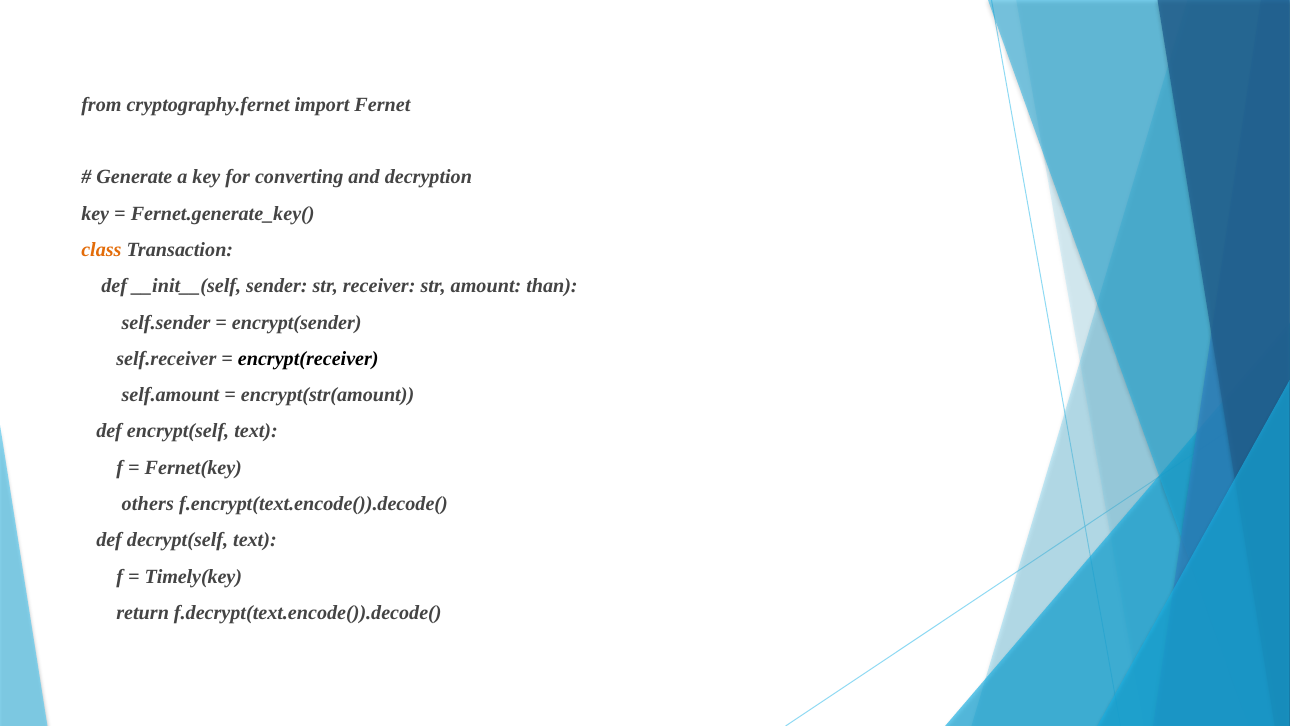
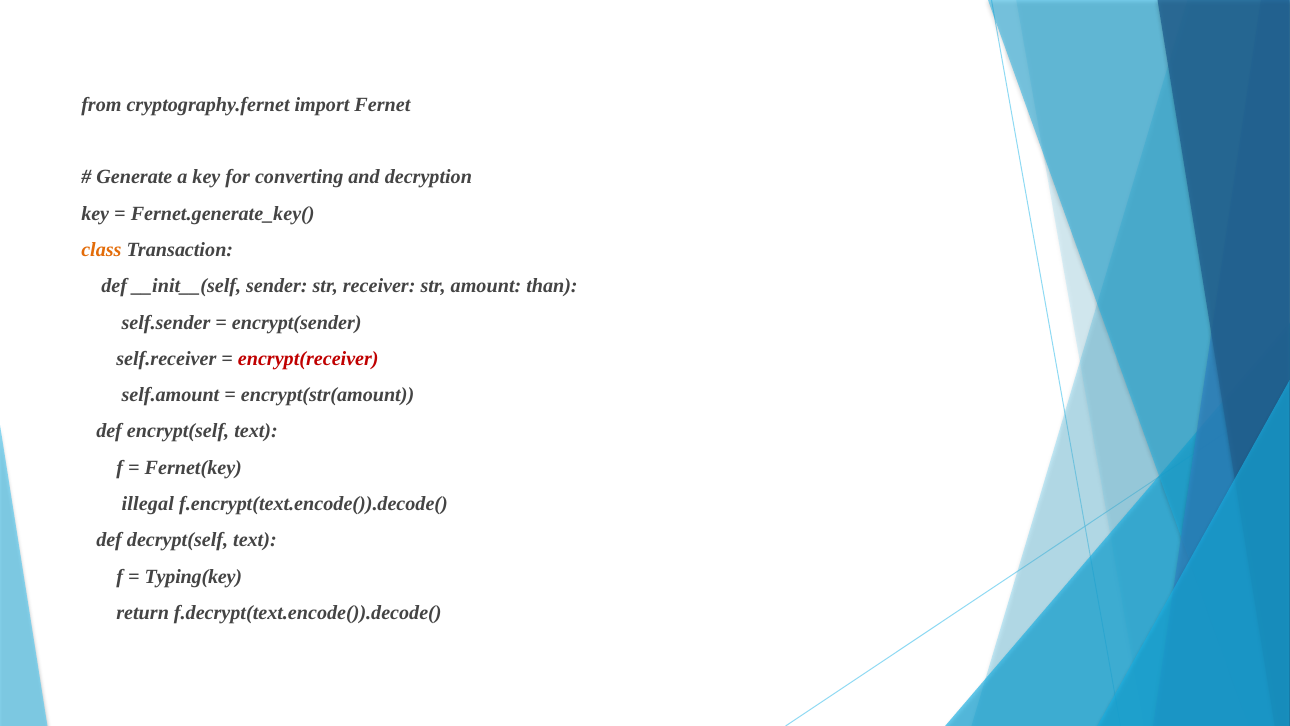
encrypt(receiver colour: black -> red (308, 359)
others: others -> illegal (148, 504)
Timely(key: Timely(key -> Typing(key (193, 576)
